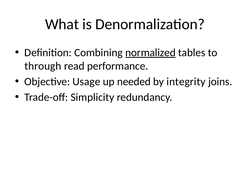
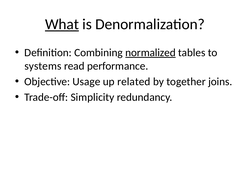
What underline: none -> present (62, 24)
through: through -> systems (43, 66)
needed: needed -> related (134, 81)
integrity: integrity -> together (186, 81)
